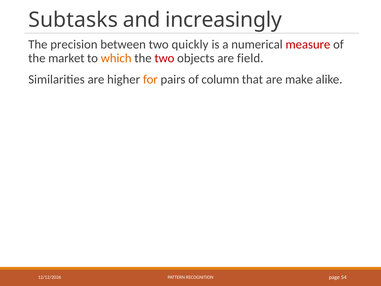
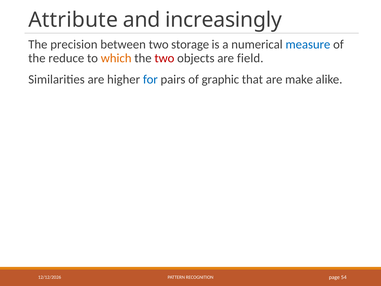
Subtasks: Subtasks -> Attribute (73, 20)
quickly: quickly -> storage (190, 44)
measure colour: red -> blue (308, 44)
market: market -> reduce (66, 58)
for colour: orange -> blue (150, 79)
column: column -> graphic (220, 79)
